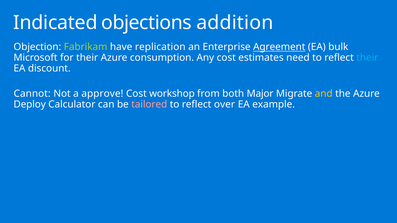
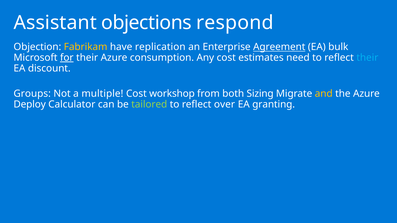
Indicated: Indicated -> Assistant (55, 23)
addition: addition -> respond (235, 23)
Fabrikam colour: light green -> yellow (86, 47)
for underline: none -> present (67, 58)
Cannot: Cannot -> Groups (32, 94)
approve: approve -> multiple (102, 94)
Major: Major -> Sizing (260, 94)
tailored colour: pink -> light green (149, 105)
example: example -> granting (274, 105)
